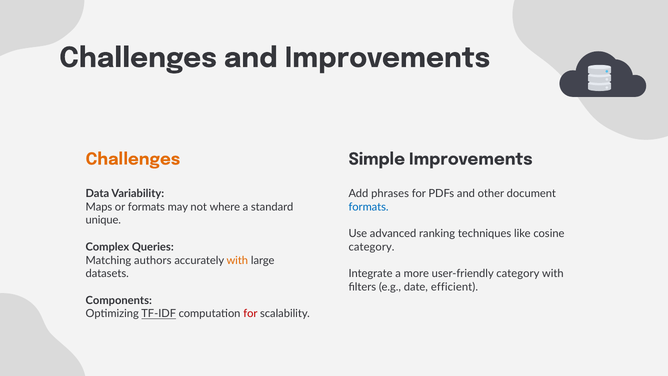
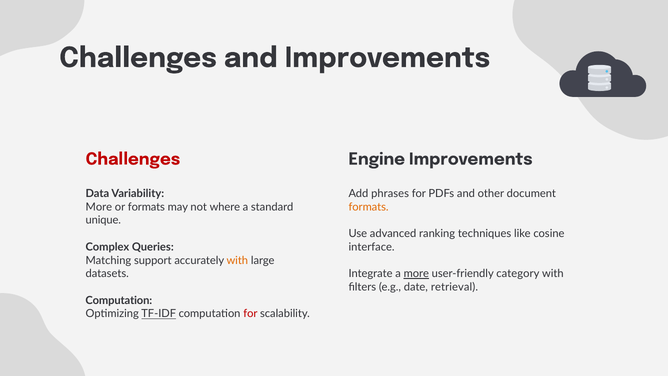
Challenges colour: orange -> red (133, 159)
Simple: Simple -> Engine (377, 159)
Maps: Maps -> More (99, 207)
formats colour: blue -> orange (369, 207)
category: category -> interface (372, 247)
authors: authors -> support (153, 260)
more underline: none -> present (416, 274)
efficient: efficient -> retrieval (454, 287)
Components: Components -> Computation (119, 300)
